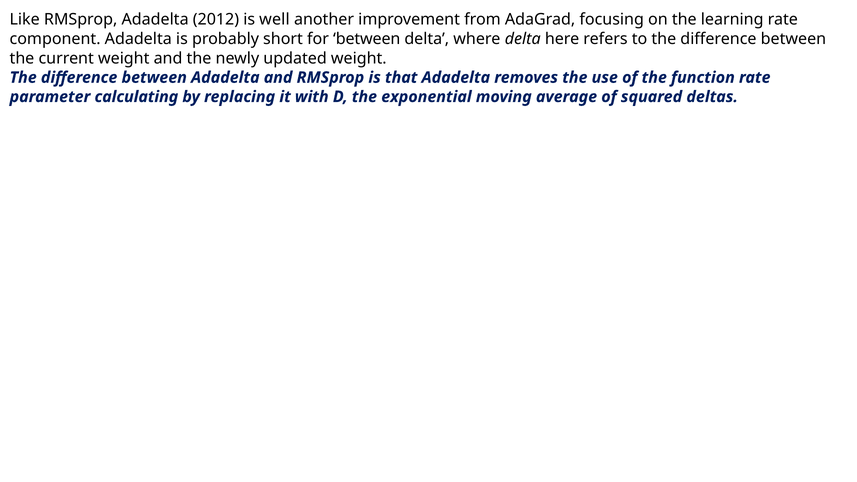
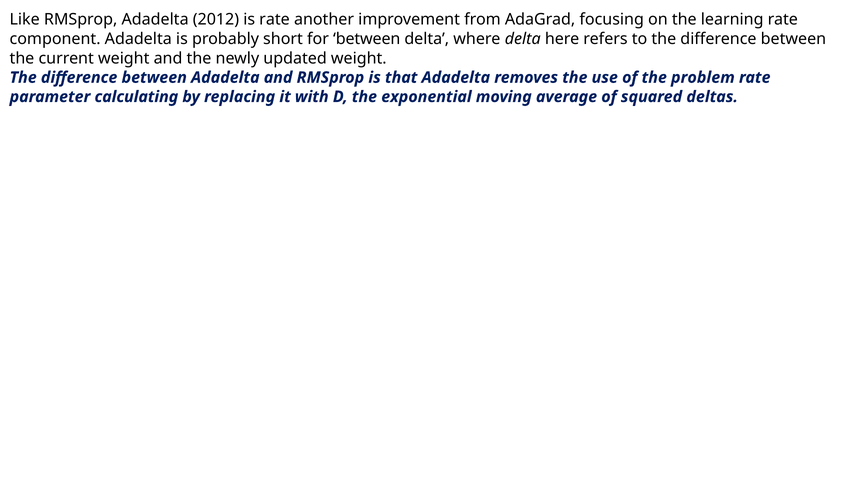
is well: well -> rate (275, 20)
function: function -> problem (703, 78)
